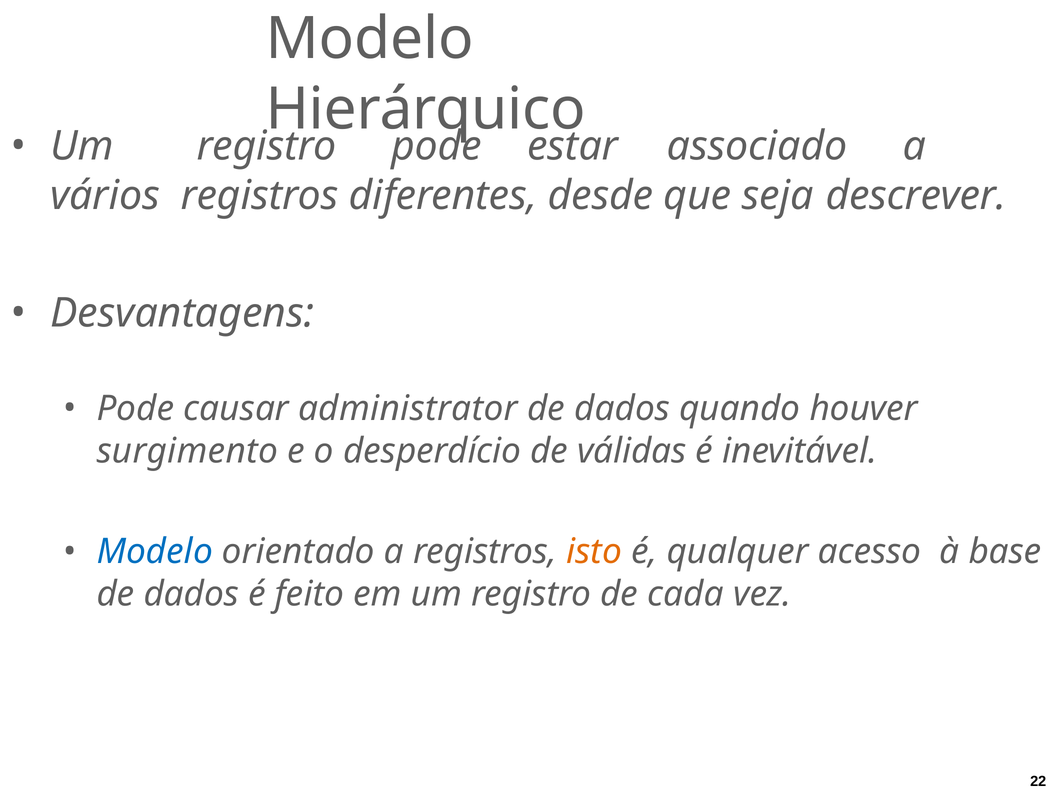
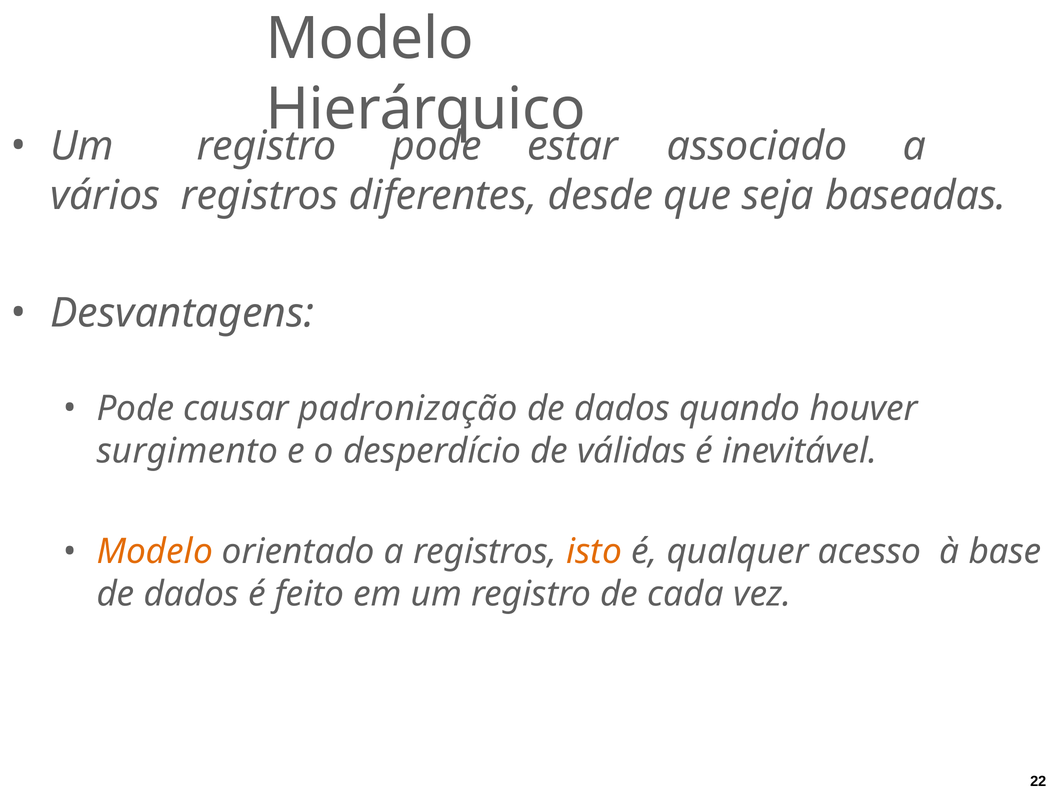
descrever: descrever -> baseadas (916, 195)
administrator: administrator -> padronização (408, 409)
Modelo colour: blue -> orange (155, 552)
